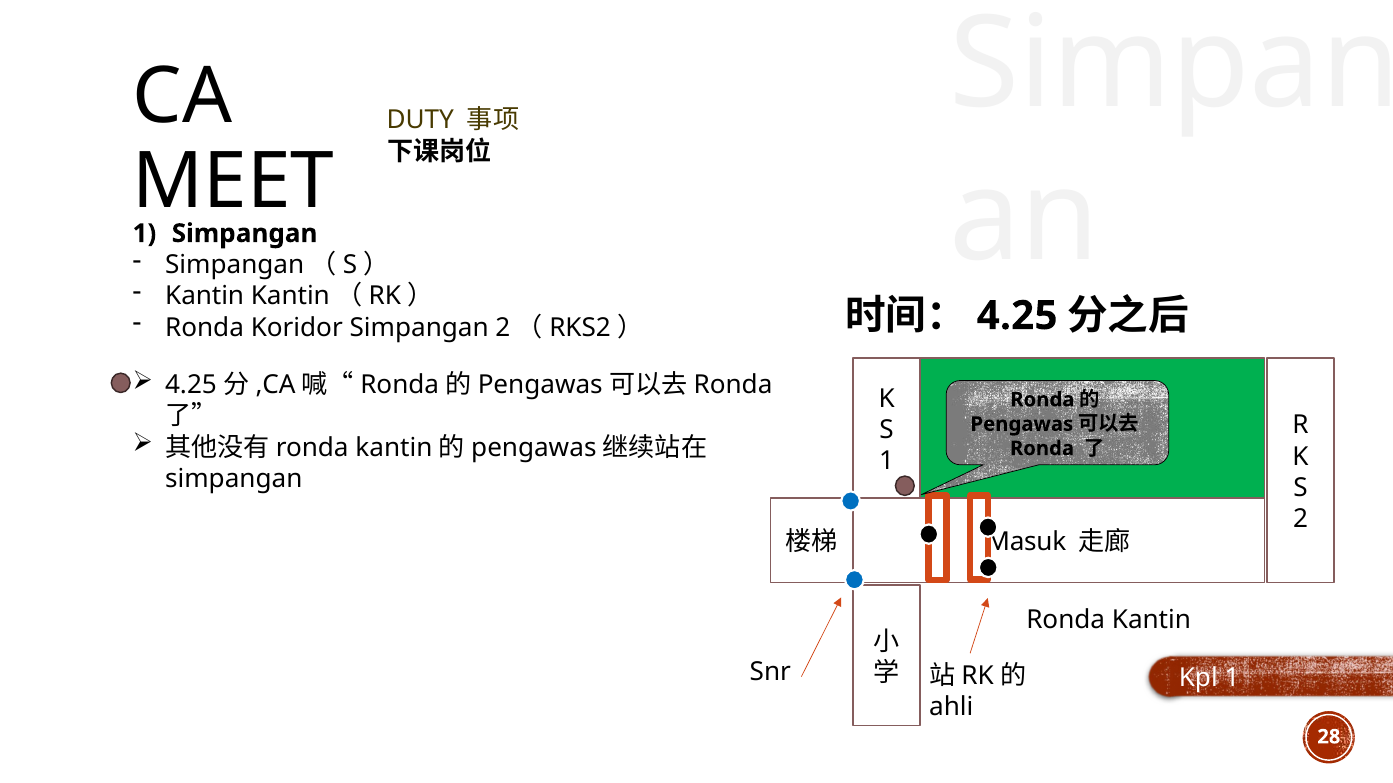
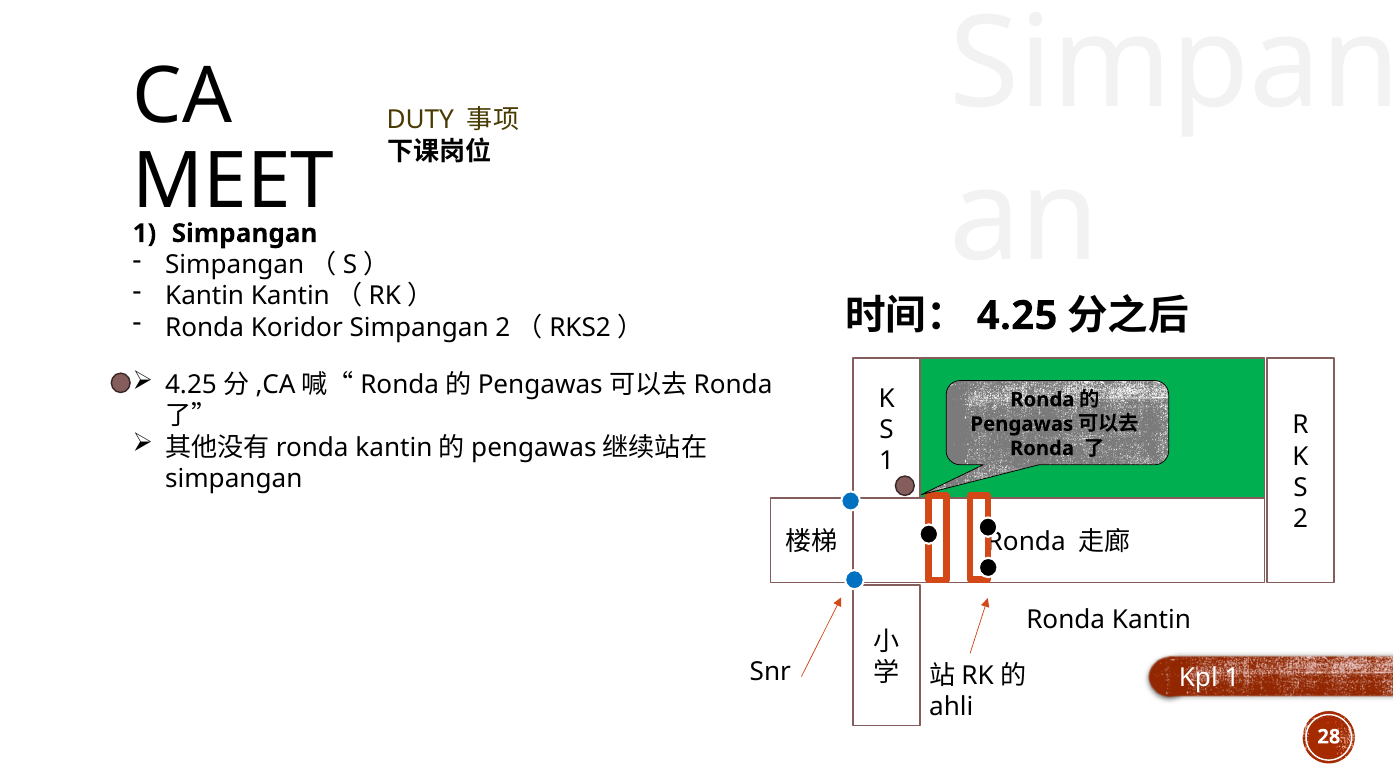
Masuk: Masuk -> Ronda (1026, 543)
